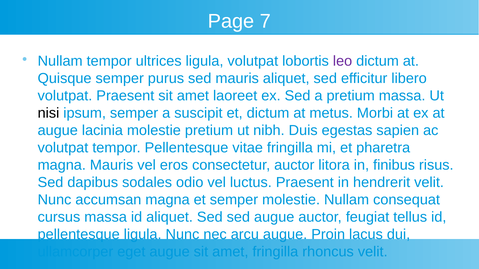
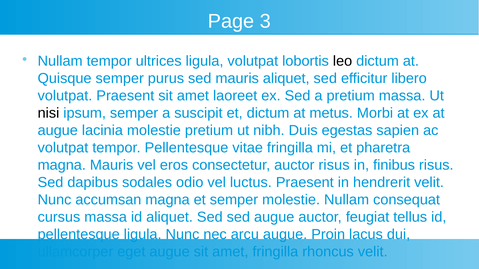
7: 7 -> 3 (265, 21)
leo colour: purple -> black (343, 61)
auctor litora: litora -> risus (334, 165)
